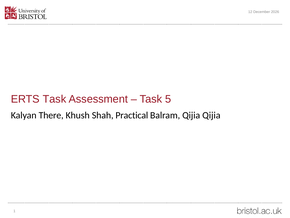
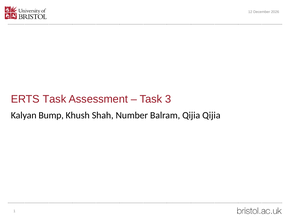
5: 5 -> 3 (168, 99)
There: There -> Bump (51, 115)
Practical: Practical -> Number (132, 115)
